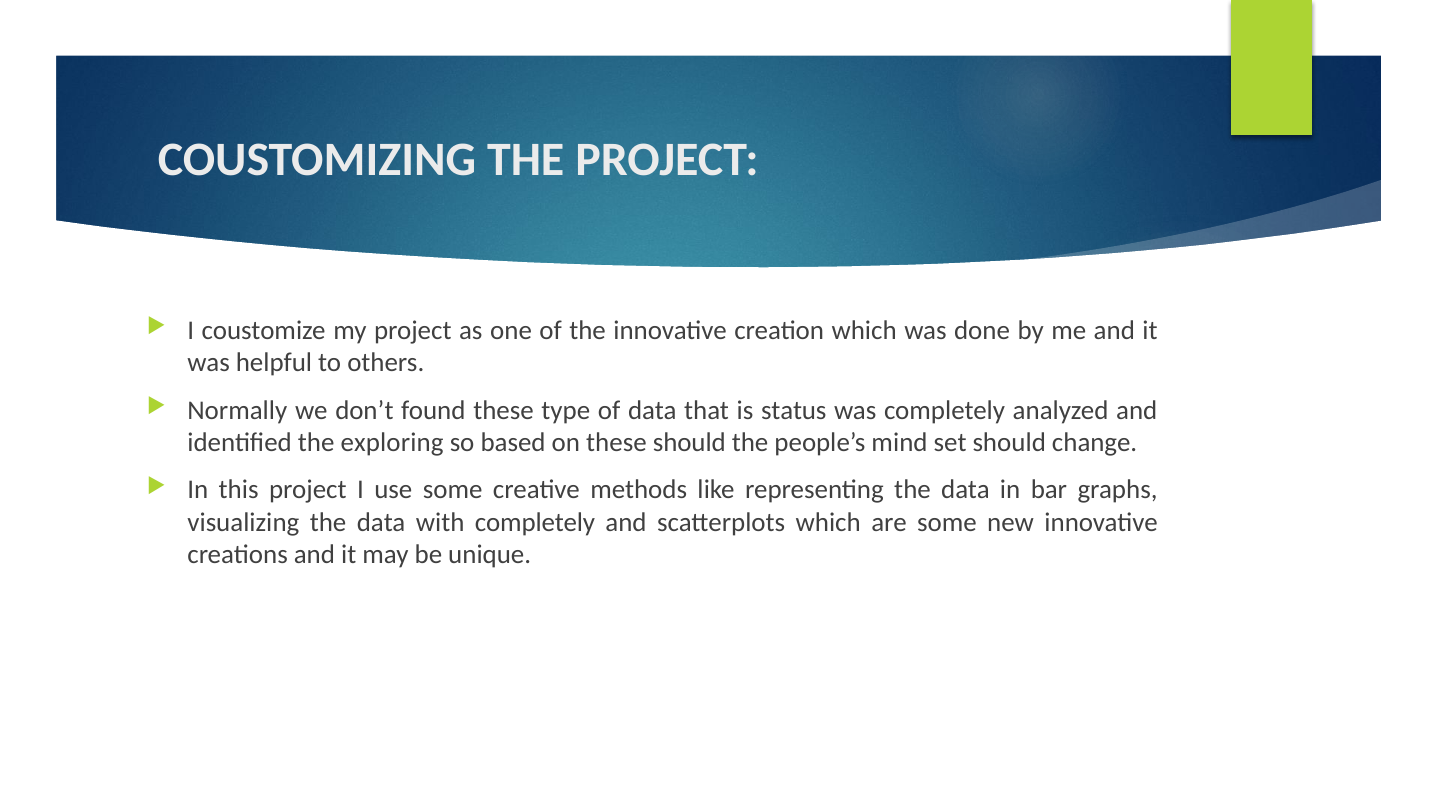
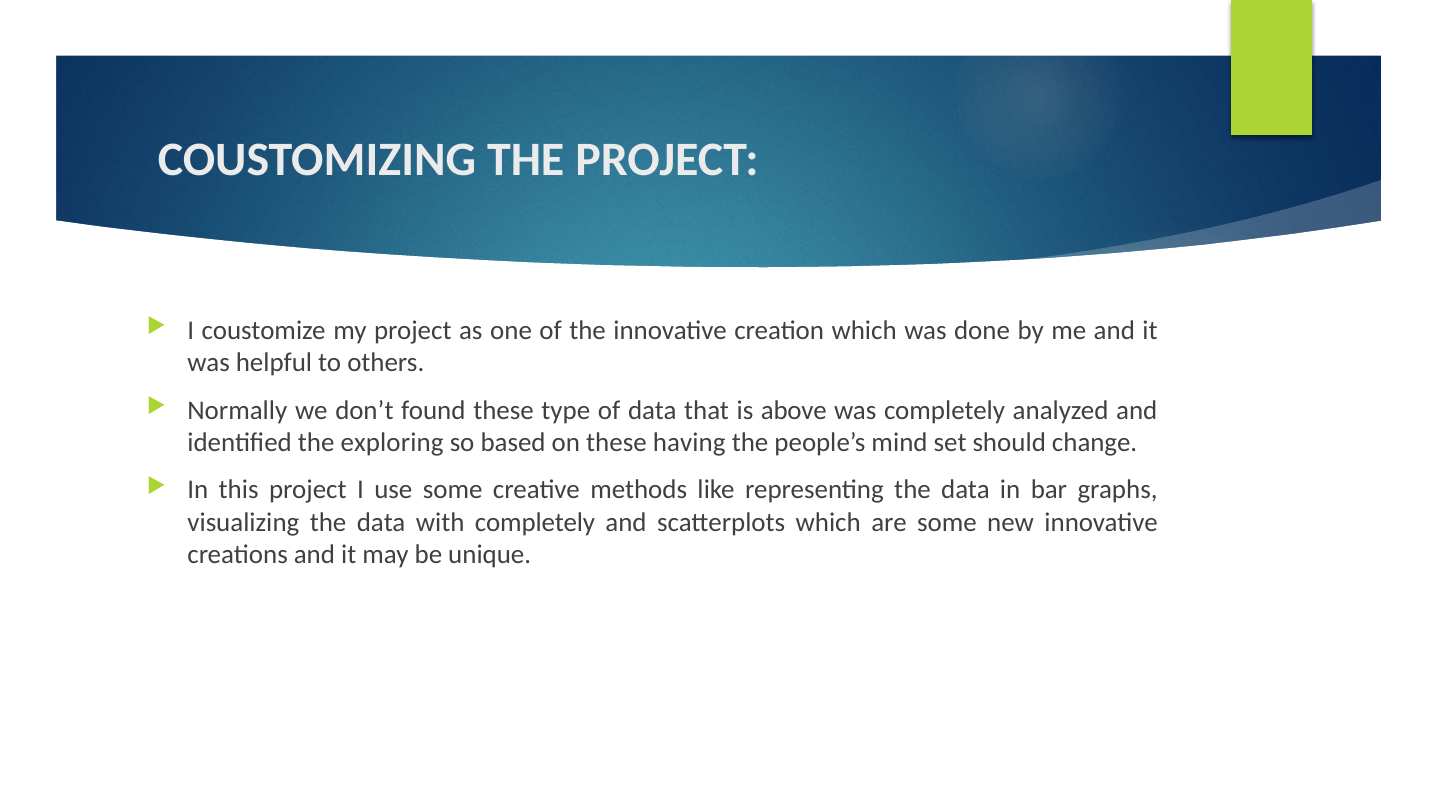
status: status -> above (794, 410)
these should: should -> having (689, 443)
